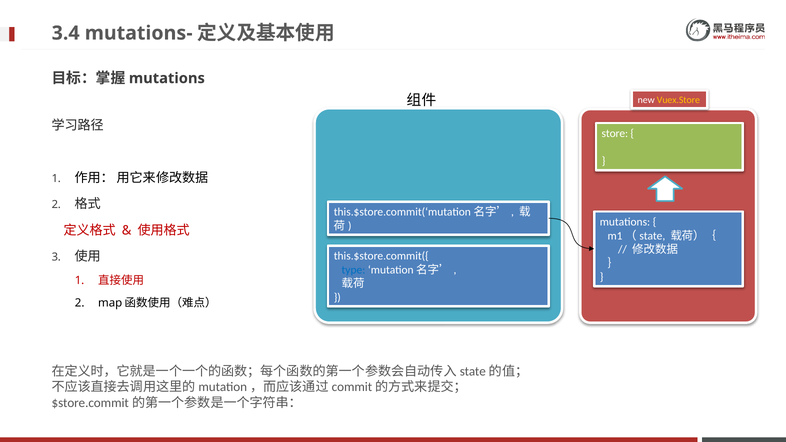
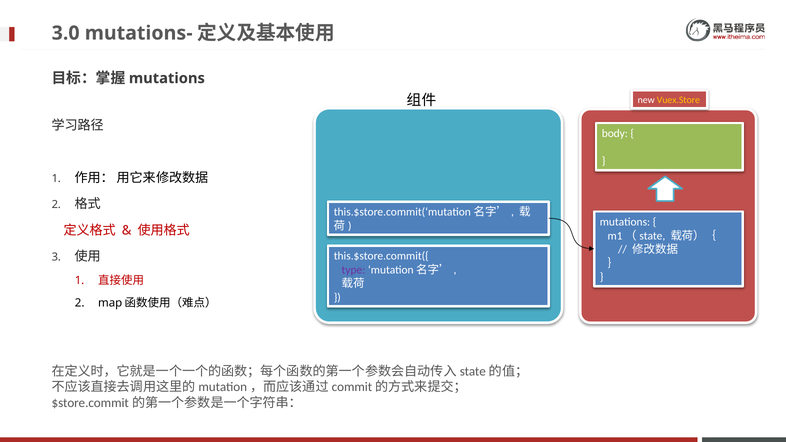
3.4: 3.4 -> 3.0 (66, 33)
store: store -> body (615, 134)
type colour: blue -> purple (353, 270)
